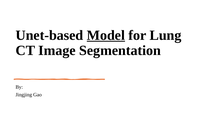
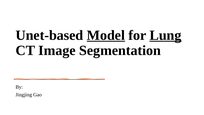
Lung underline: none -> present (166, 35)
